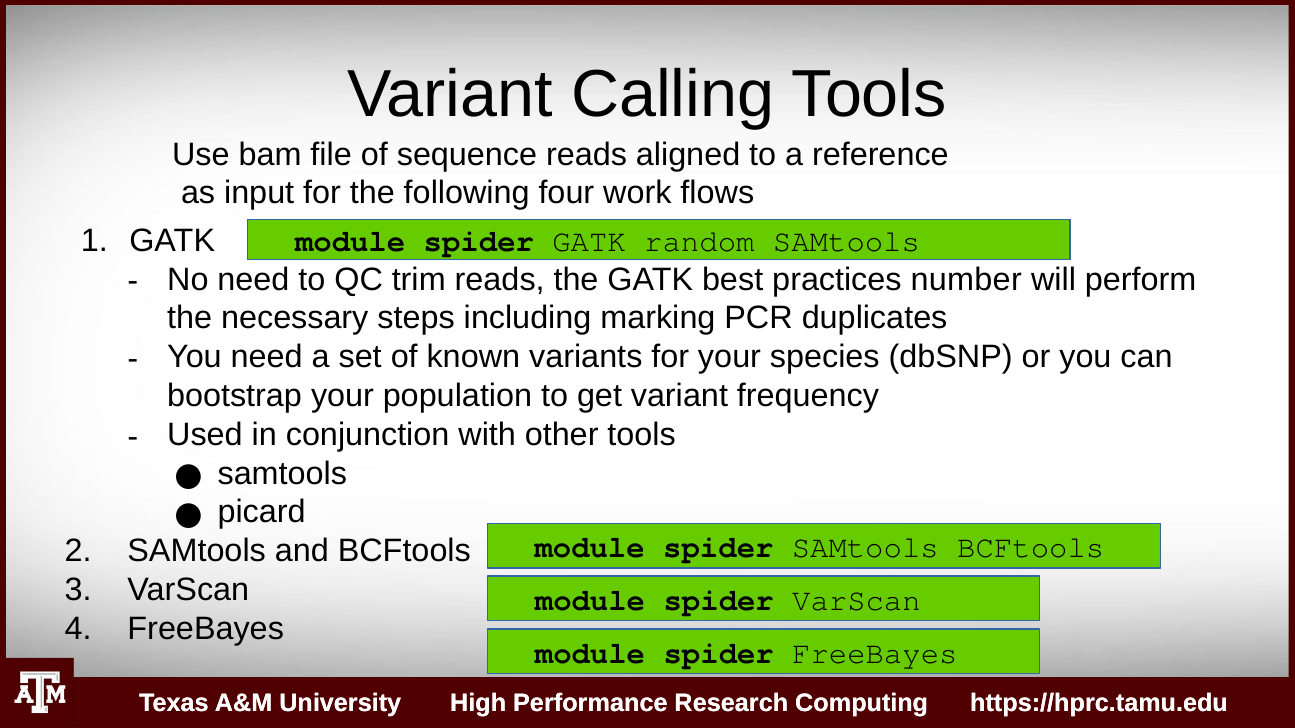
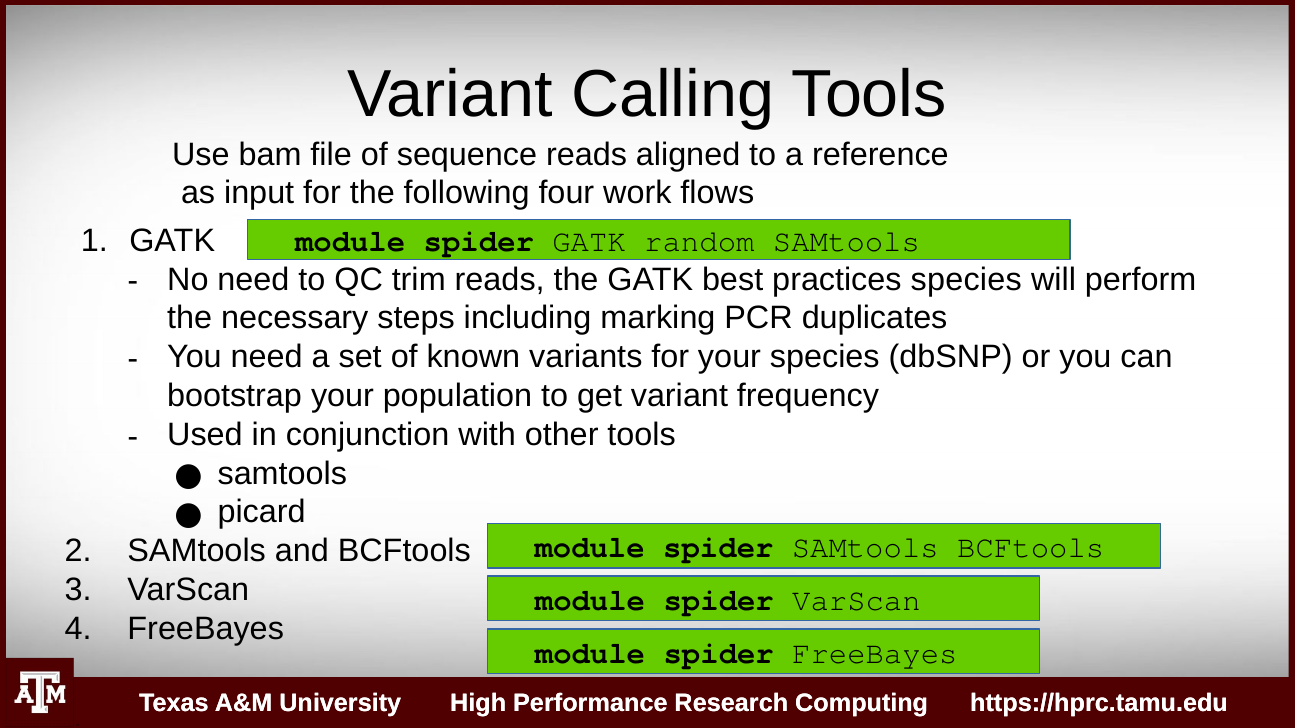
practices number: number -> species (966, 280)
